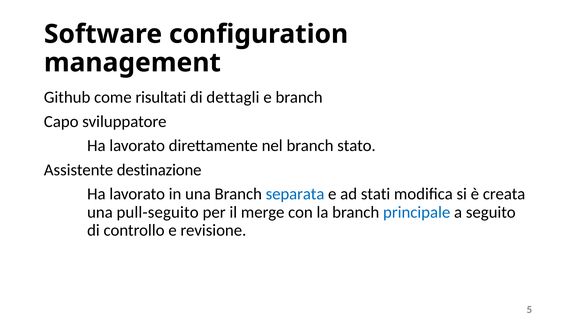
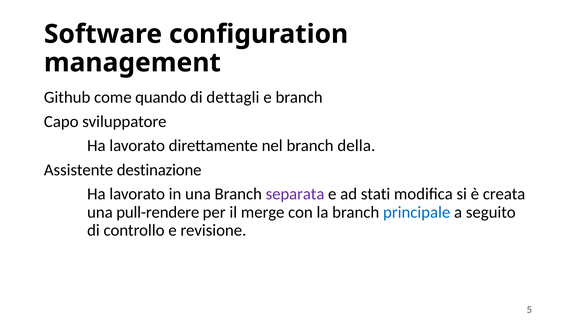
risultati: risultati -> quando (161, 97)
stato: stato -> della (356, 146)
separata colour: blue -> purple (295, 194)
pull-seguito: pull-seguito -> pull-rendere (158, 212)
